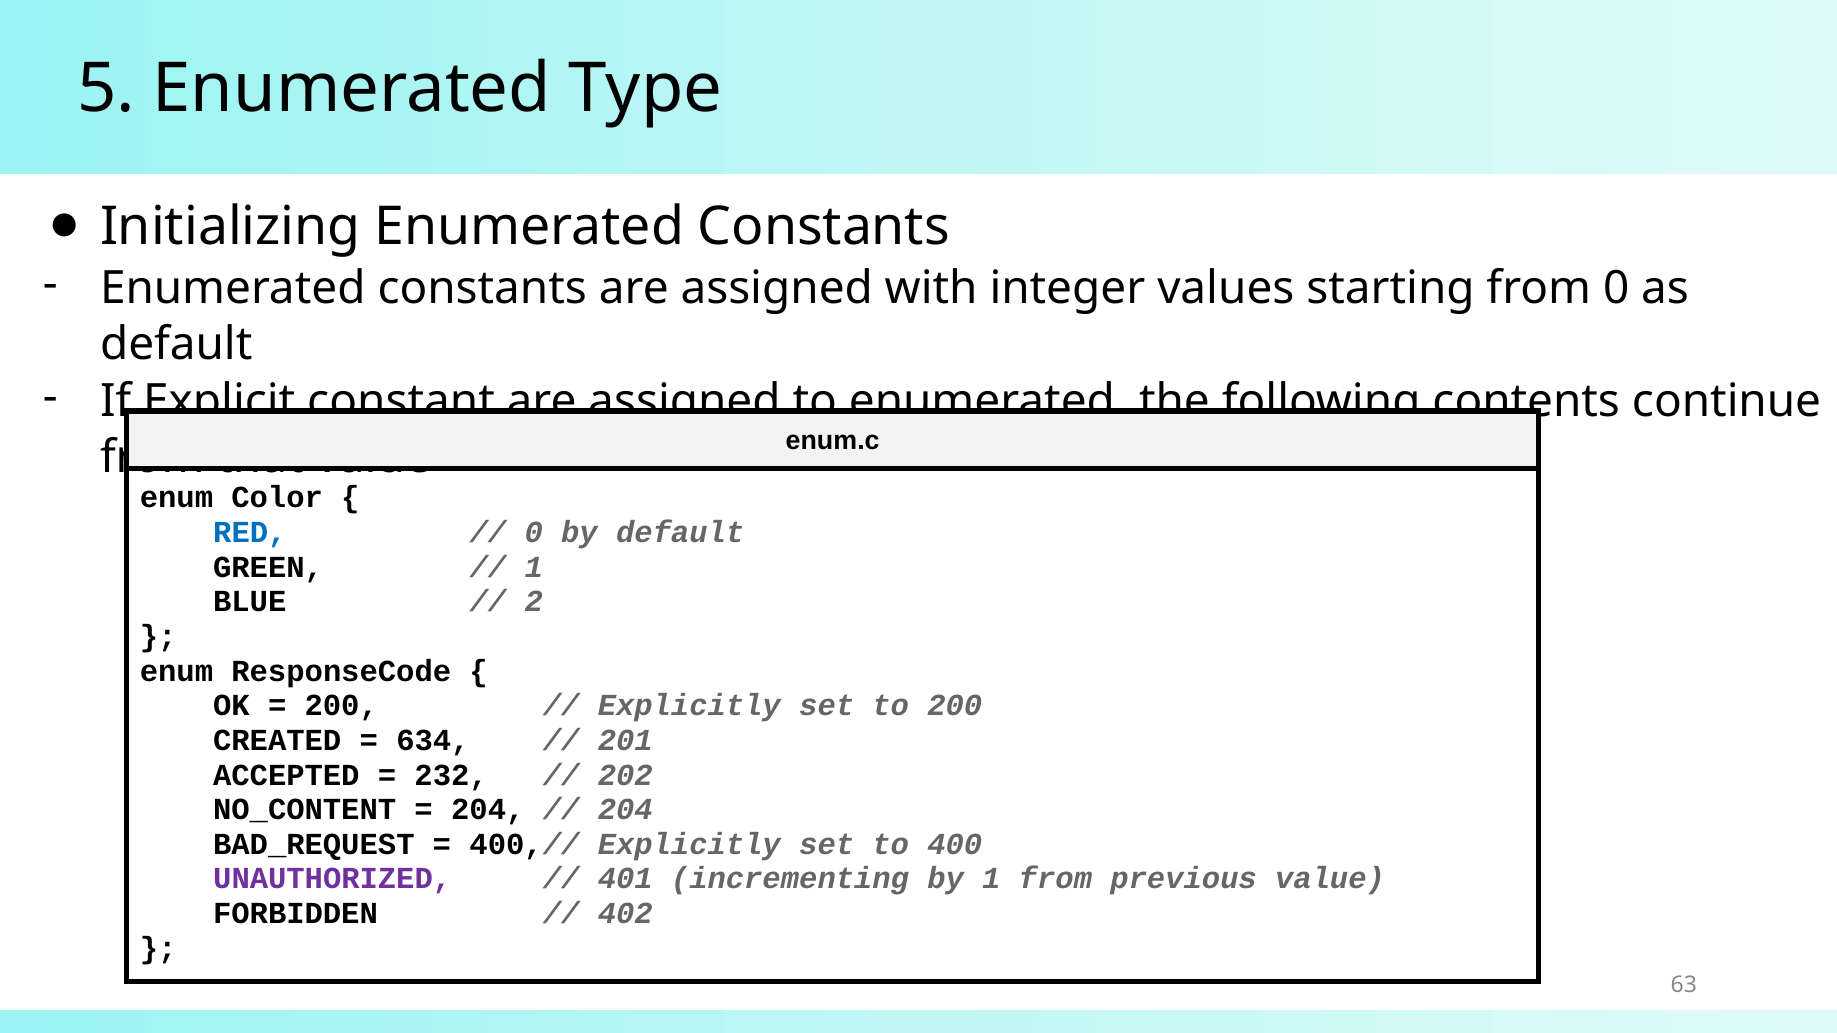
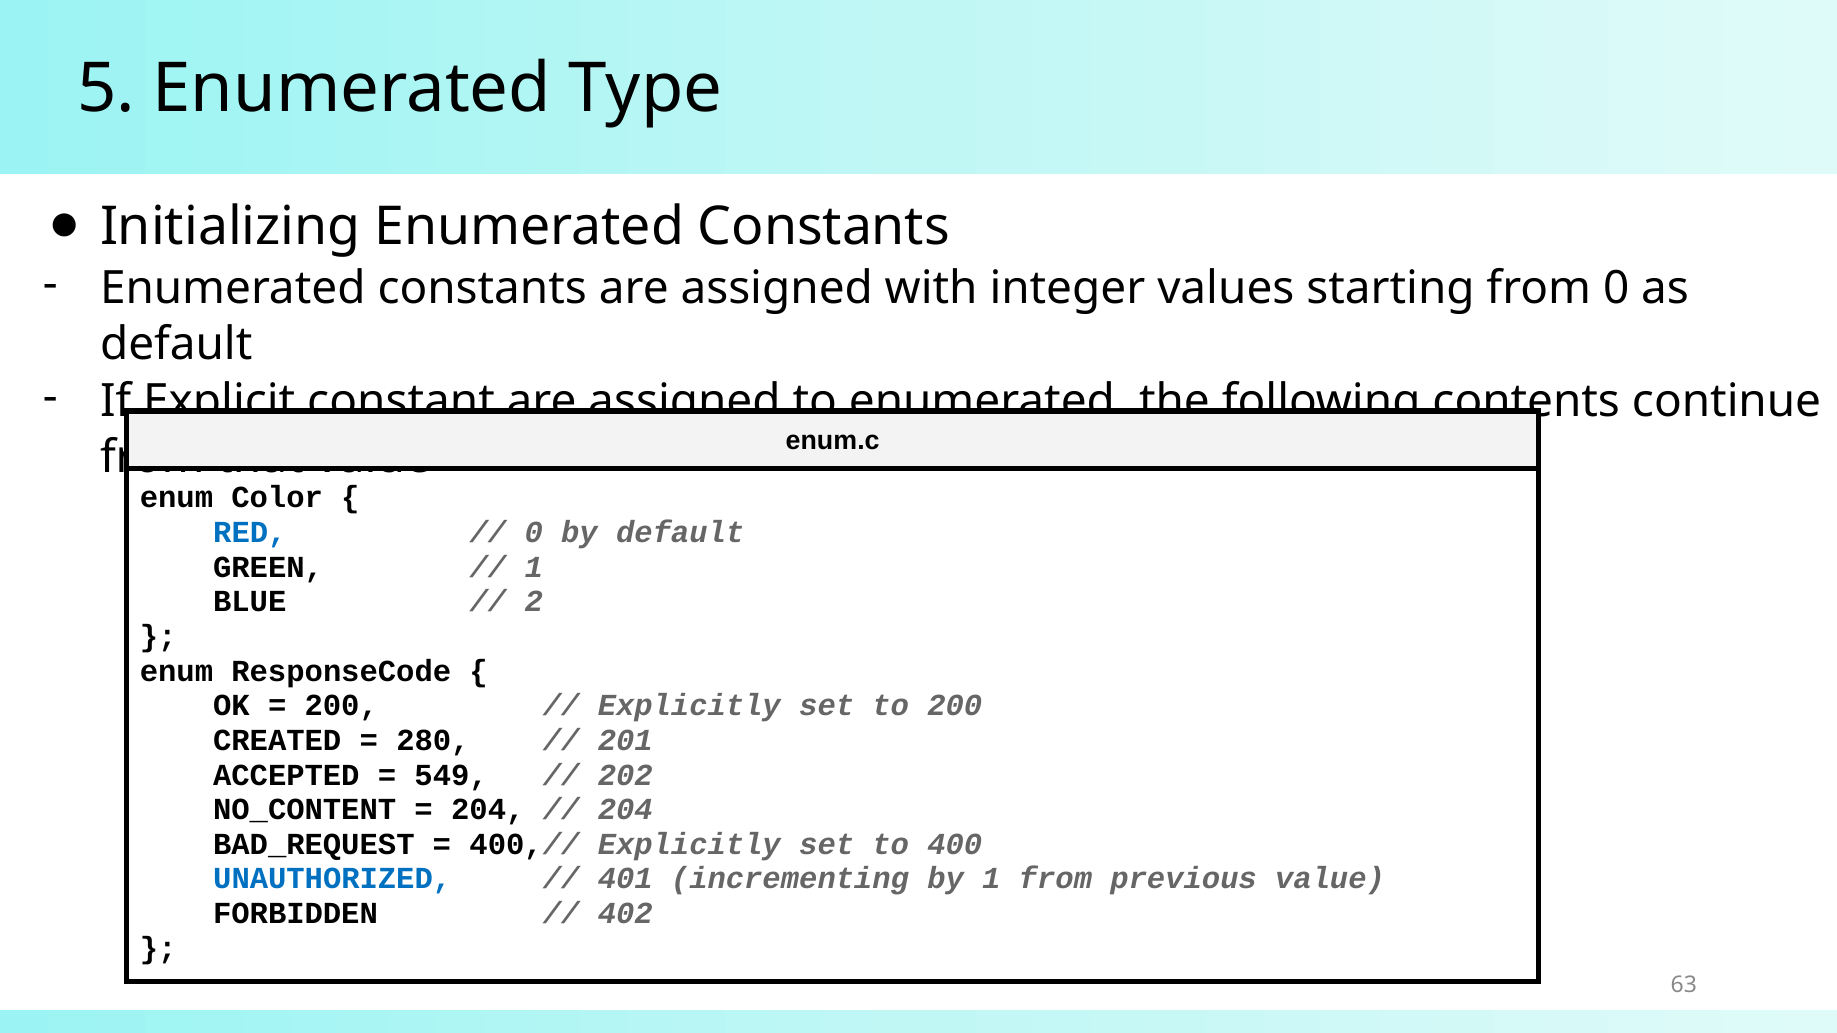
634: 634 -> 280 (433, 740)
232: 232 -> 549 (451, 775)
UNAUTHORIZED colour: purple -> blue (332, 879)
